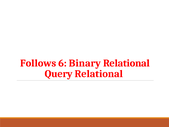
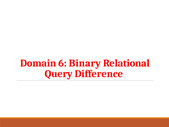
Follows: Follows -> Domain (38, 63)
Query Relational: Relational -> Difference (99, 74)
